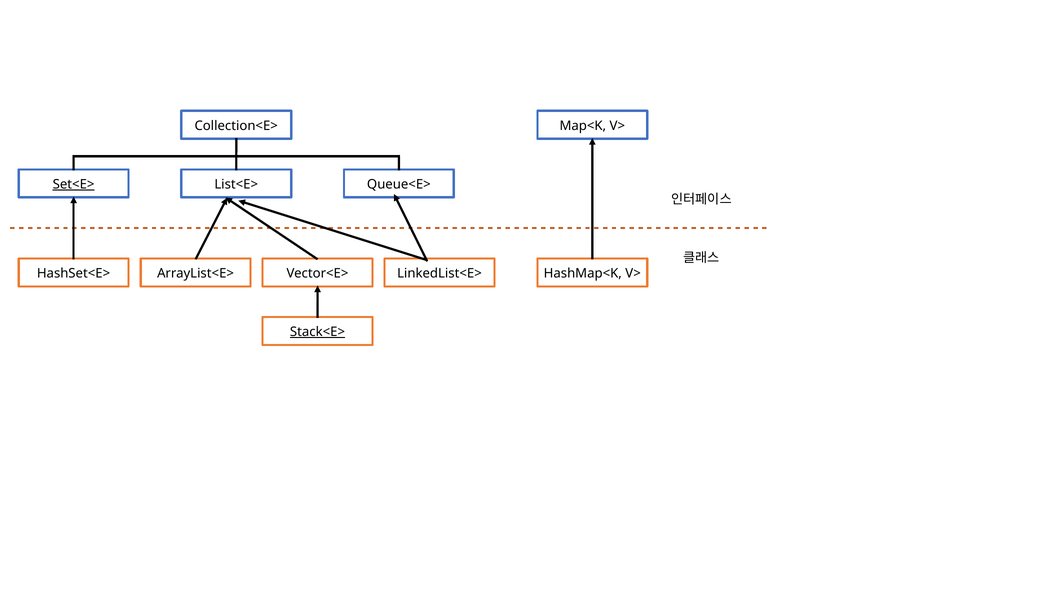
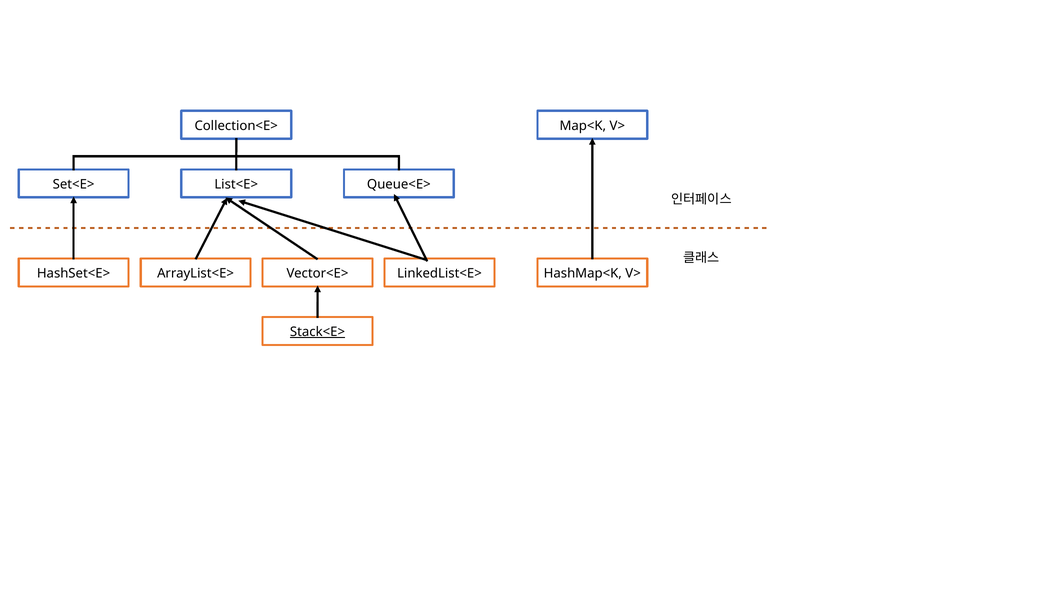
Set<E> underline: present -> none (74, 184)
